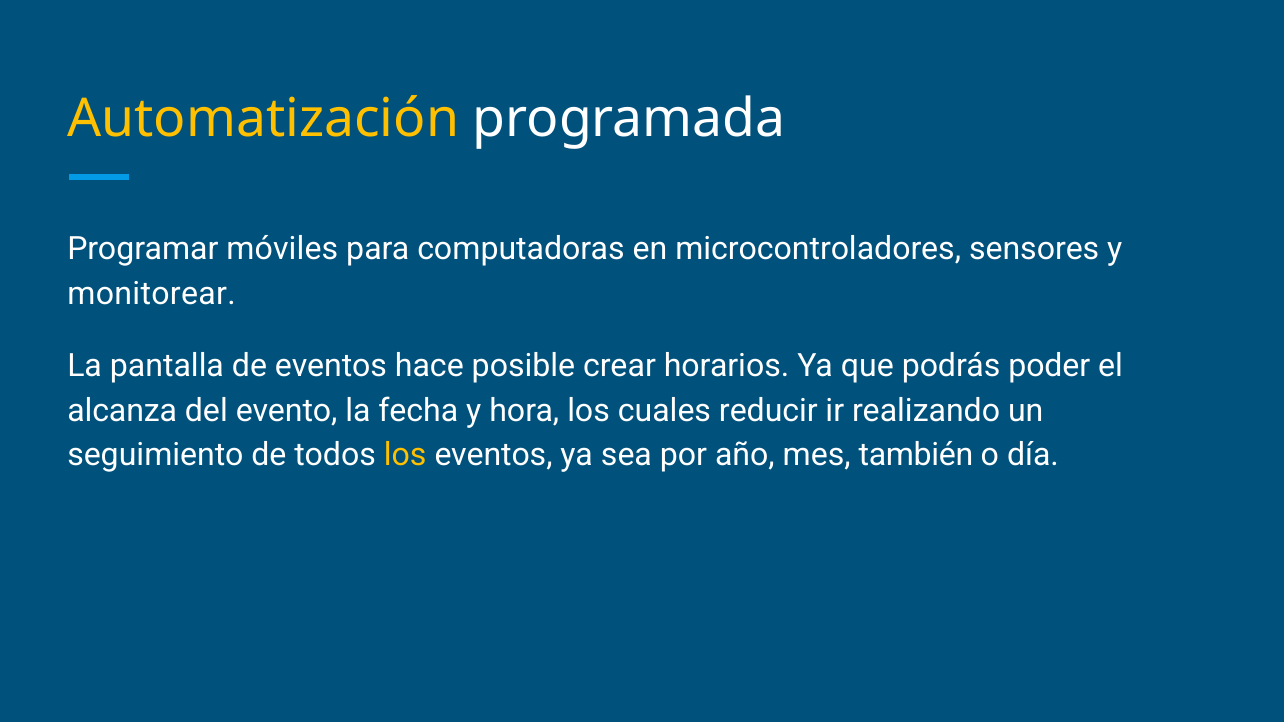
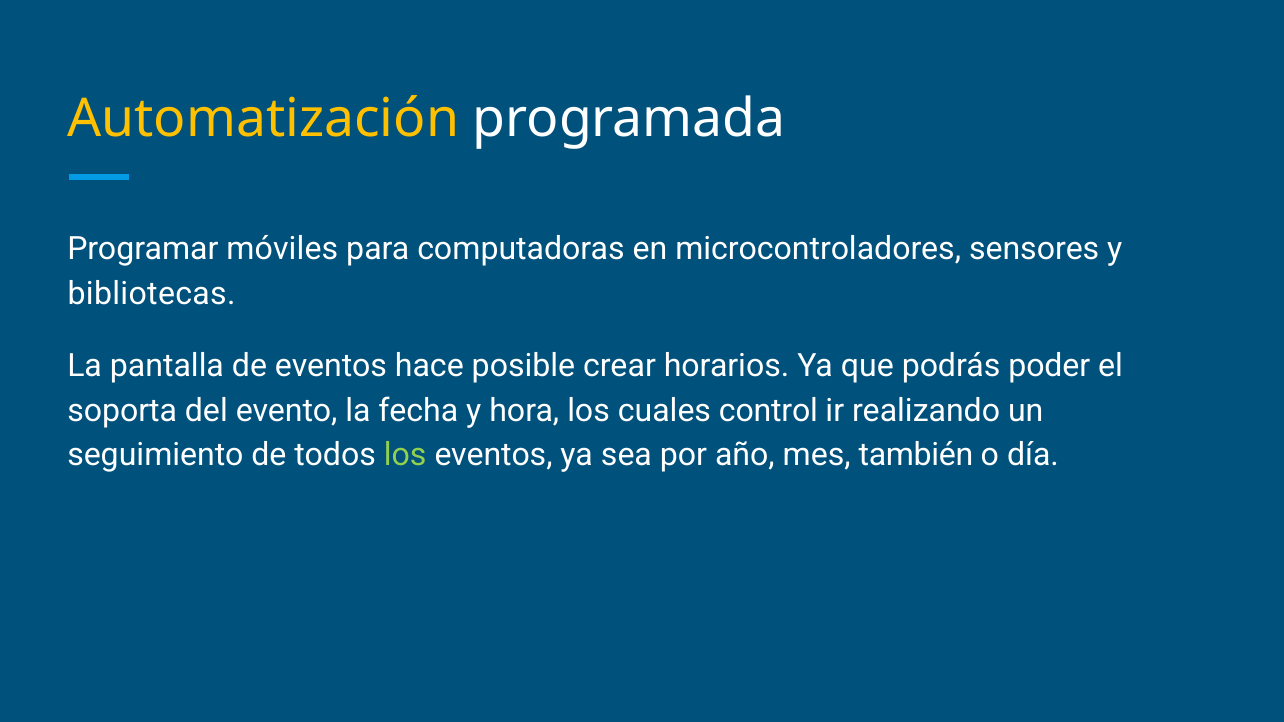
monitorear: monitorear -> bibliotecas (152, 294)
alcanza: alcanza -> soporta (122, 411)
reducir: reducir -> control (768, 411)
los colour: yellow -> light green (405, 455)
